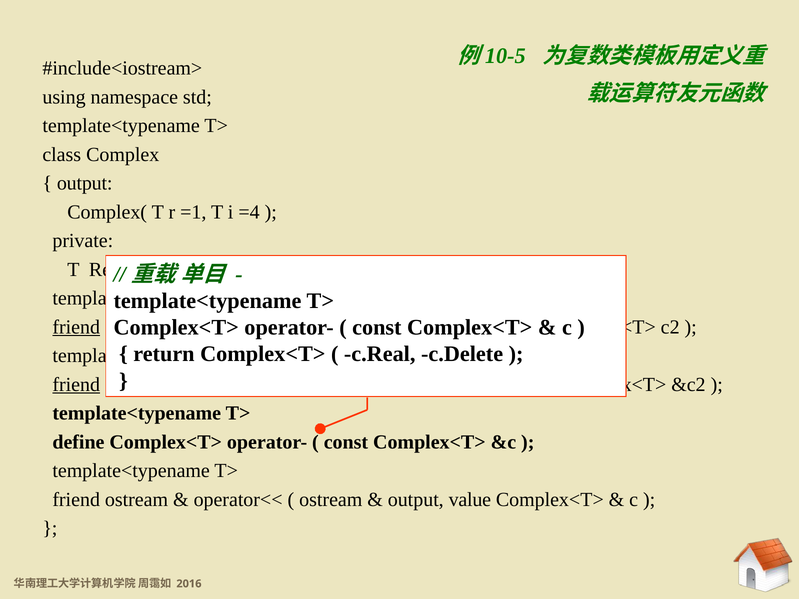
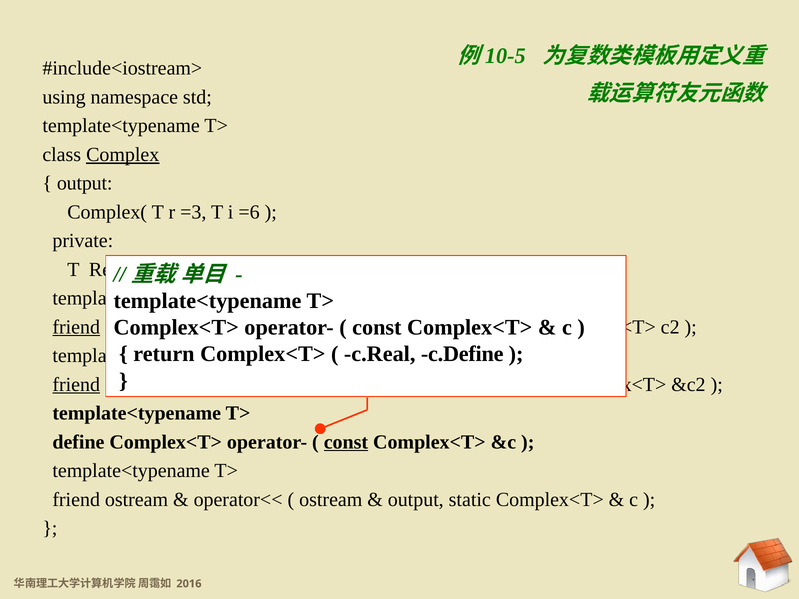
Complex underline: none -> present (123, 155)
=1: =1 -> =3 (193, 212)
=4: =4 -> =6 (249, 212)
c.Delete: c.Delete -> c.Define (462, 354)
const underline: none -> present (346, 442)
value: value -> static (470, 500)
